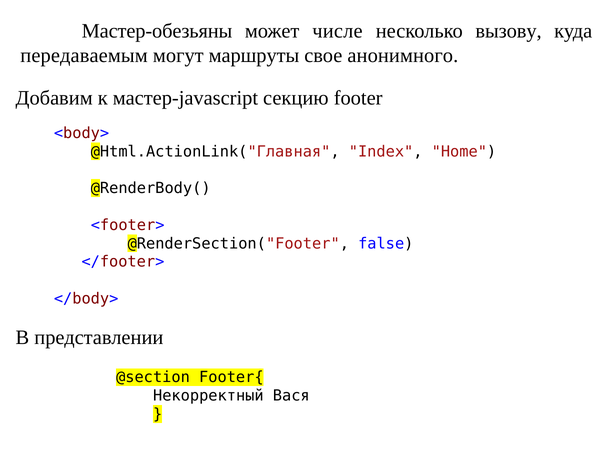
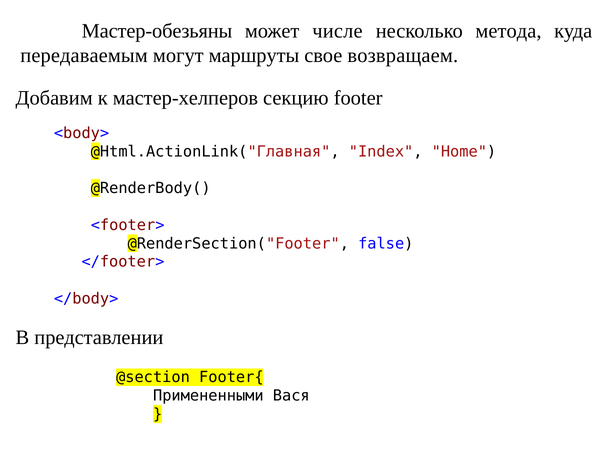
вызову: вызову -> метода (508, 31)
анонимного: анонимного -> возвращаем (403, 56)
мастер-javascript: мастер-javascript -> мастер-хелперов (185, 98)
Некорректный: Некорректный -> Примененными (208, 396)
